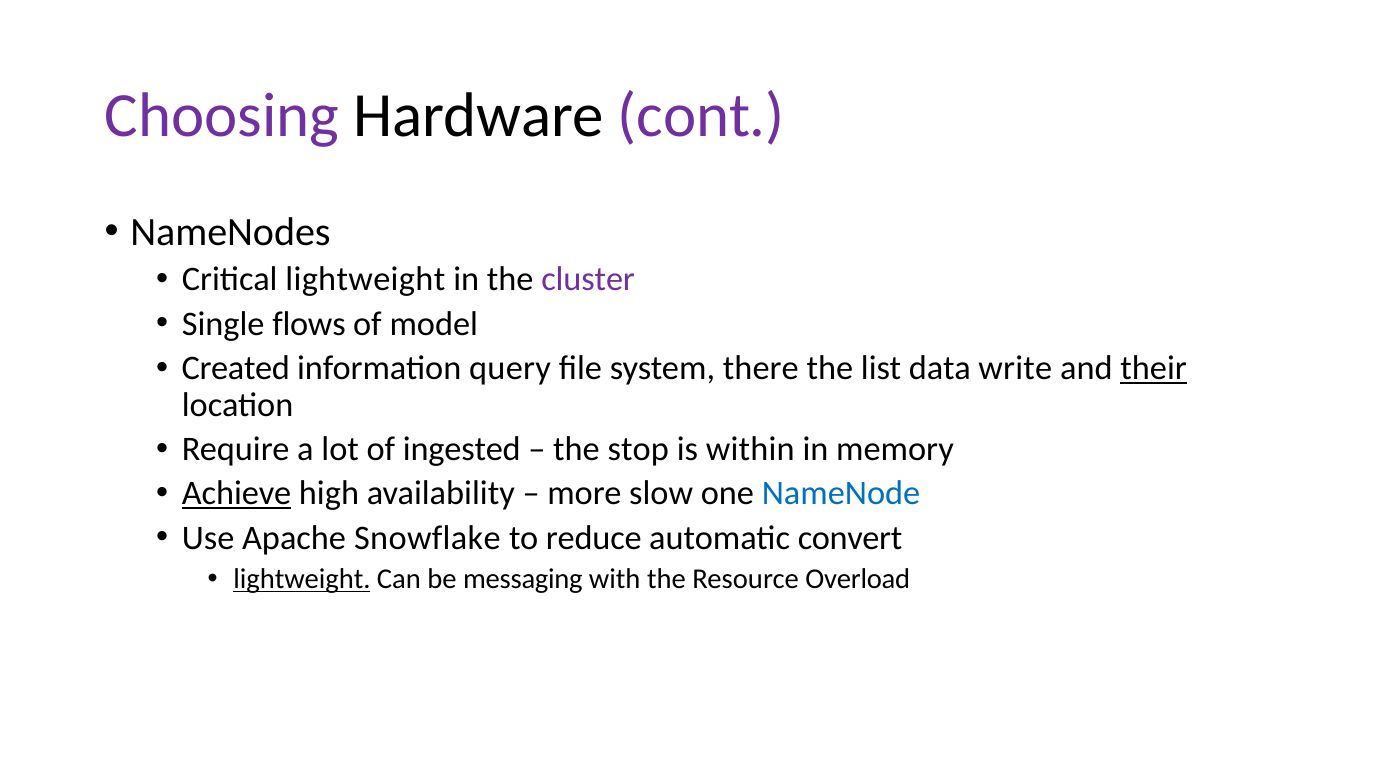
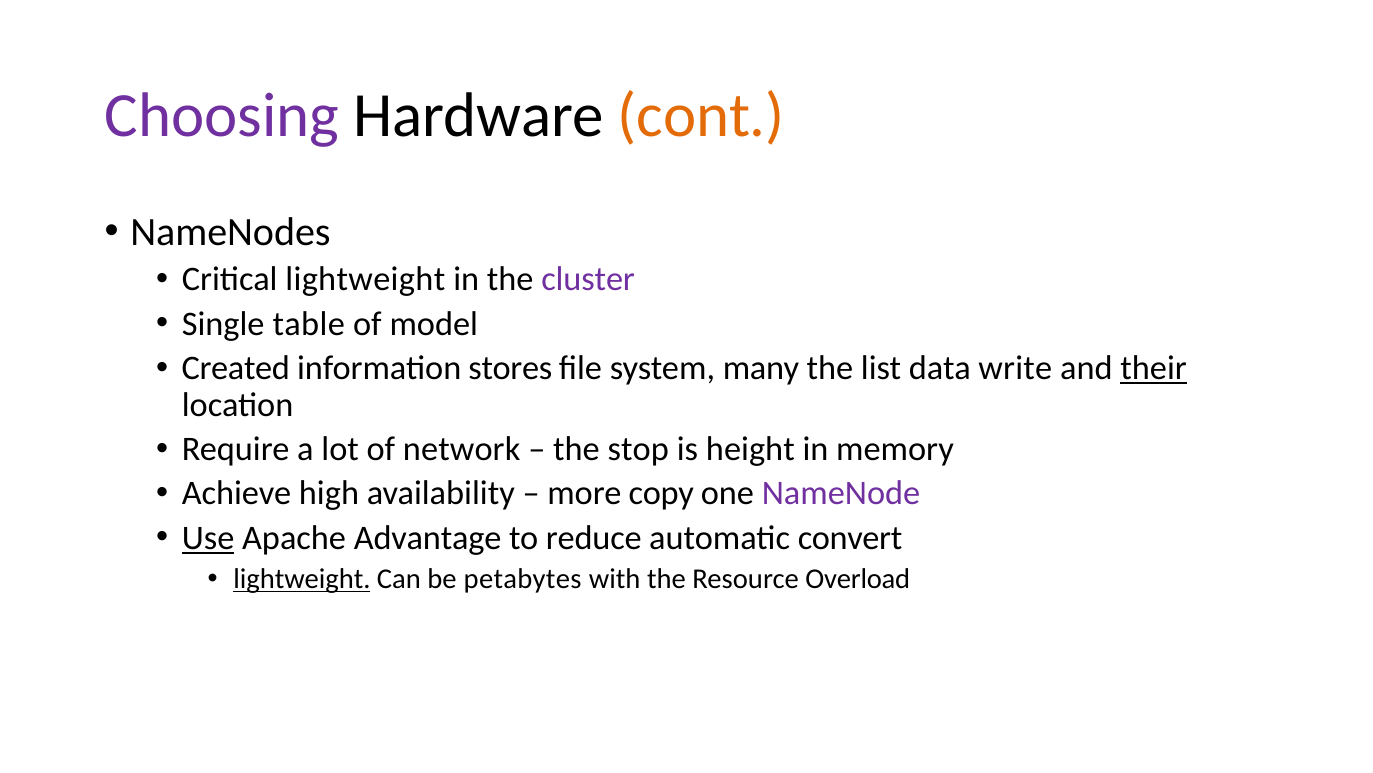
cont colour: purple -> orange (701, 115)
flows: flows -> table (309, 324)
query: query -> stores (510, 368)
there: there -> many (761, 368)
ingested: ingested -> network (462, 449)
within: within -> height (750, 449)
Achieve underline: present -> none (237, 493)
slow: slow -> copy (661, 493)
NameNode colour: blue -> purple (841, 493)
Use underline: none -> present (208, 537)
Snowflake: Snowflake -> Advantage (428, 537)
messaging: messaging -> petabytes (523, 579)
